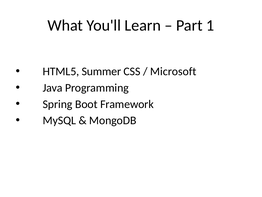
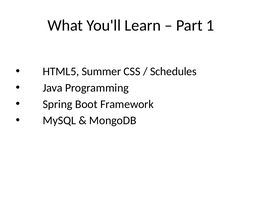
Microsoft: Microsoft -> Schedules (173, 71)
